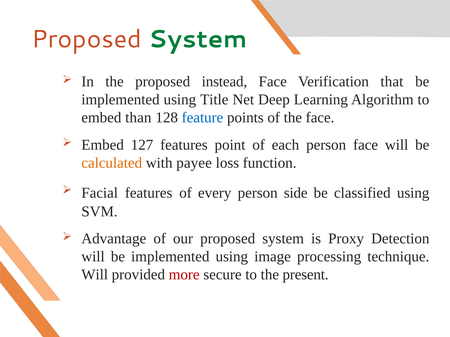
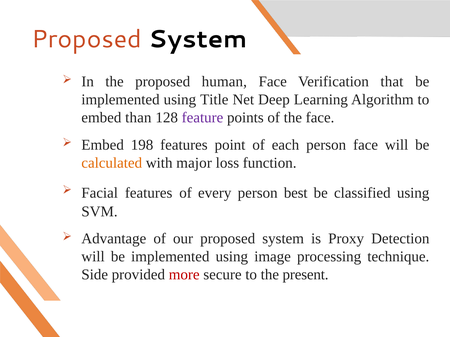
System colour: green -> black (198, 39)
instead: instead -> human (224, 82)
feature colour: blue -> purple (203, 118)
127: 127 -> 198 (142, 145)
payee: payee -> major (194, 163)
side: side -> best (296, 193)
Will: Will -> Side (95, 275)
